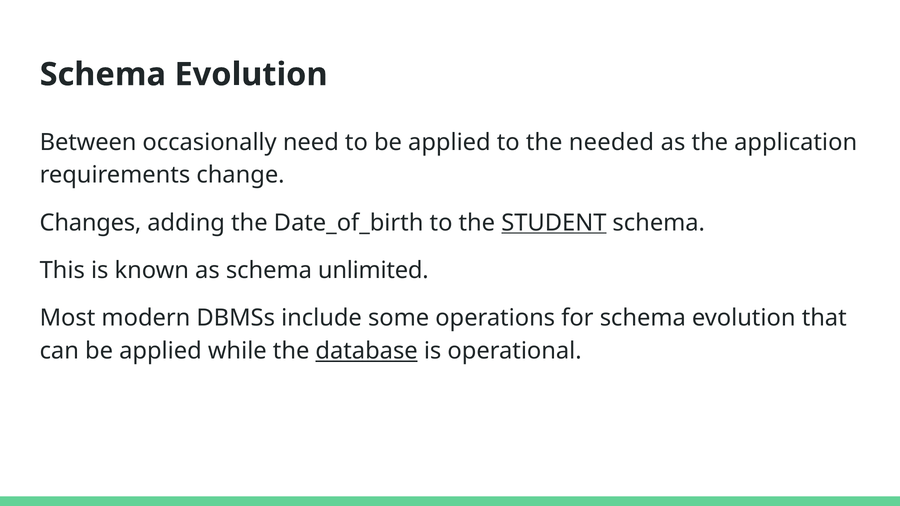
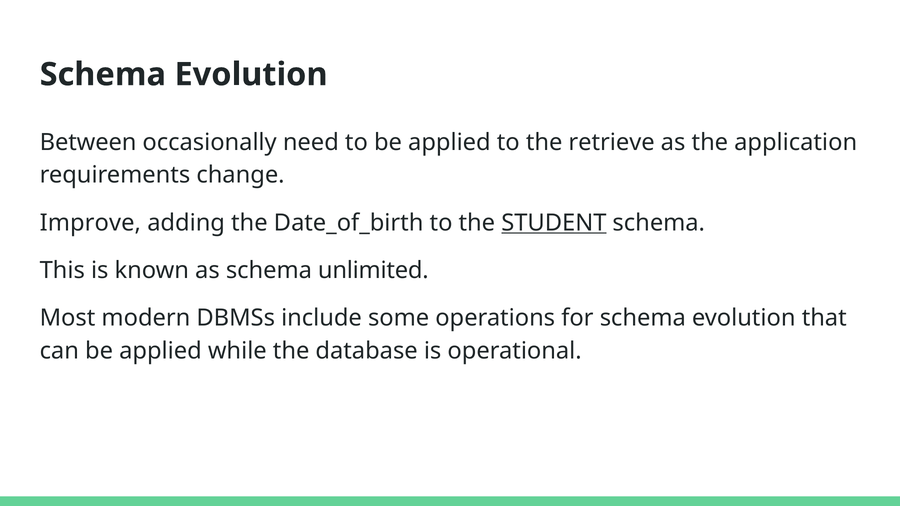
needed: needed -> retrieve (612, 143)
Changes: Changes -> Improve (90, 223)
database underline: present -> none (367, 351)
